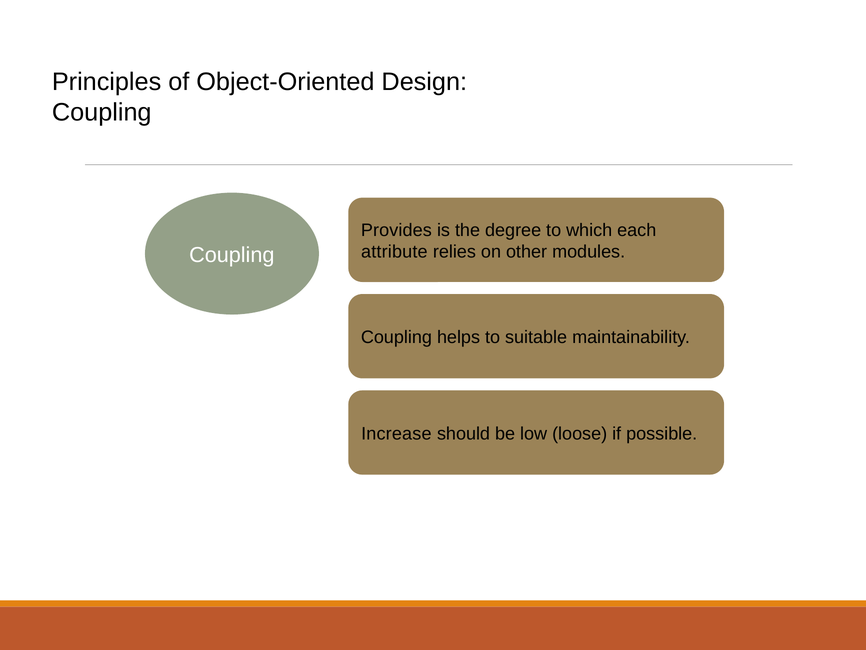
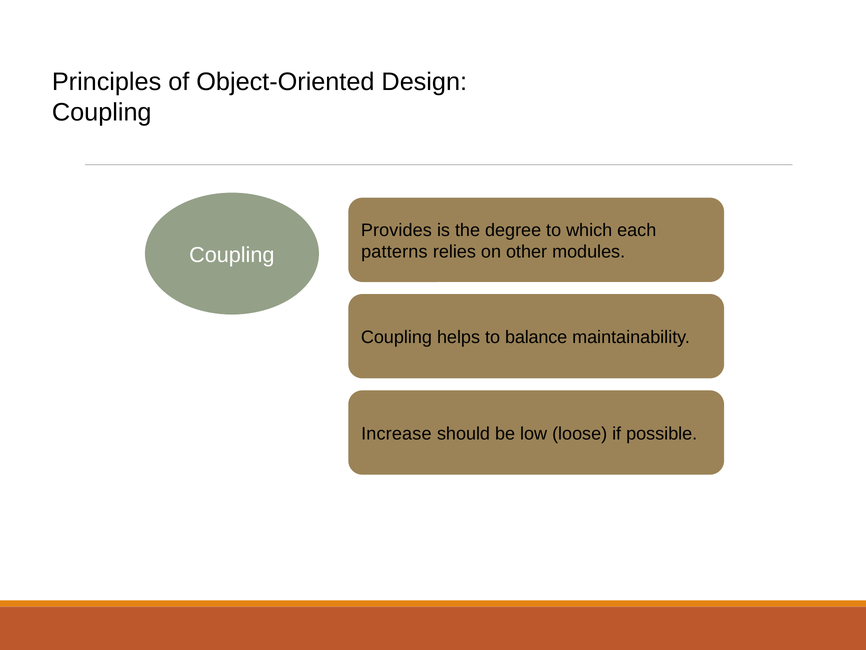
attribute: attribute -> patterns (394, 252)
suitable: suitable -> balance (536, 337)
